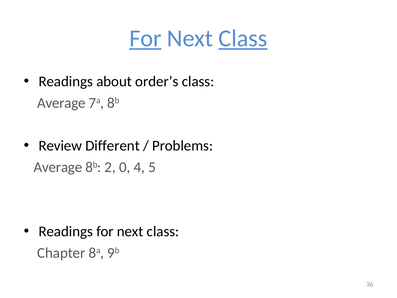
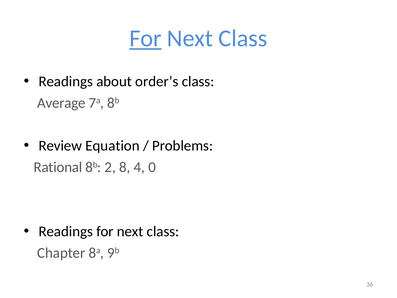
Class underline: present -> none (243, 38)
Different: Different -> Equation (112, 146)
Average: Average -> Rational (58, 167)
0: 0 -> 8 (125, 167)
5: 5 -> 0 (152, 167)
